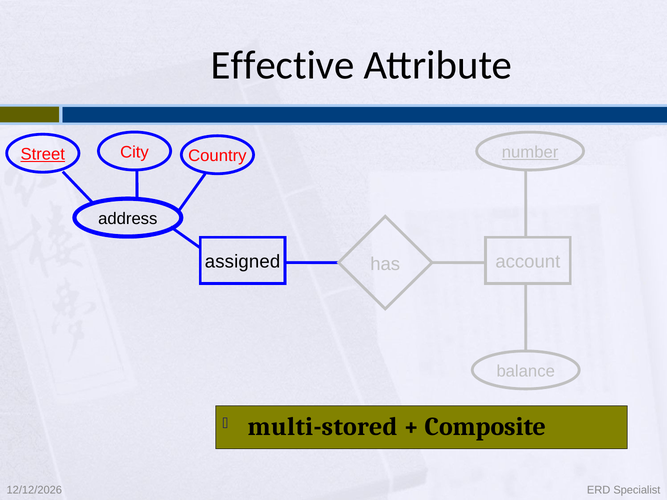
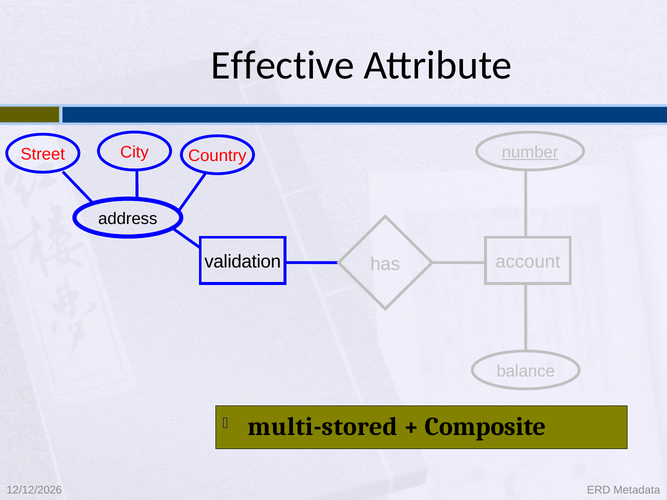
Street underline: present -> none (43, 154)
assigned: assigned -> validation (243, 262)
Specialist: Specialist -> Metadata (637, 491)
